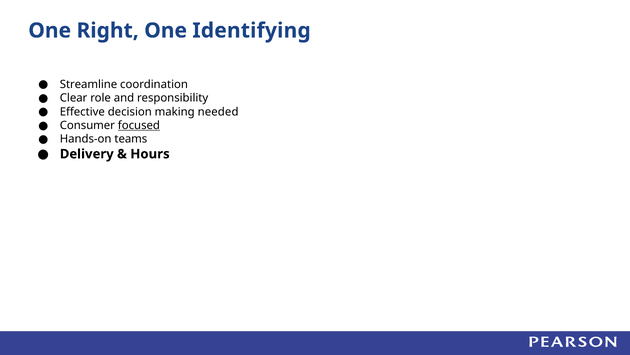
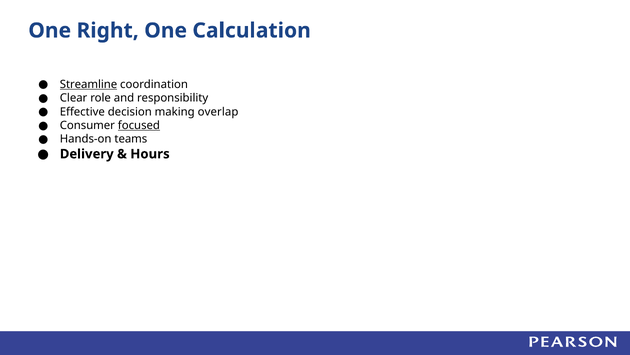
Identifying: Identifying -> Calculation (252, 31)
Streamline underline: none -> present (89, 84)
needed: needed -> overlap (218, 112)
